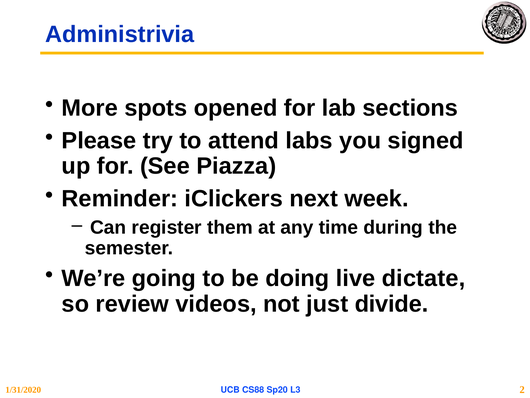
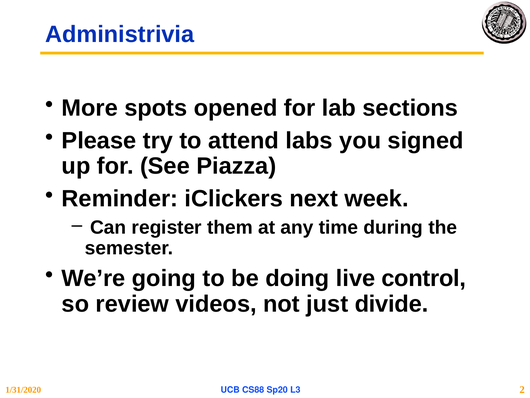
dictate: dictate -> control (424, 278)
